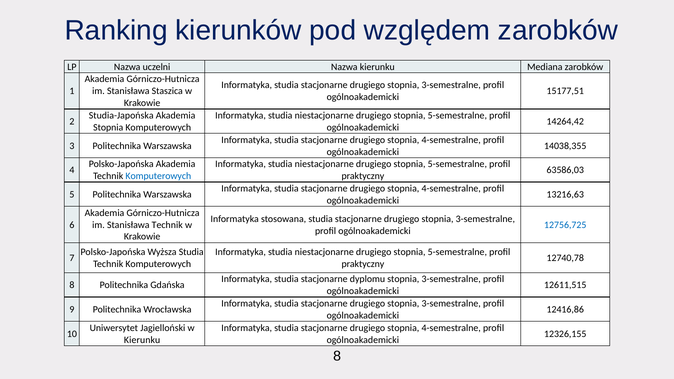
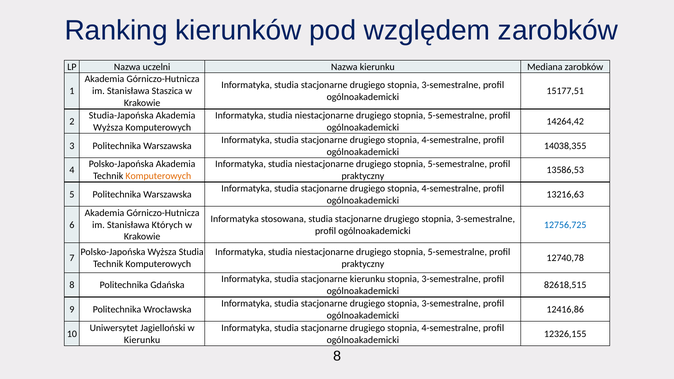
Stopnia: Stopnia -> Wyższa (108, 128)
63586,03: 63586,03 -> 13586,53 (565, 170)
Komputerowych colour: blue -> orange (158, 176)
Stanisława Technik: Technik -> Których (167, 225)
stacjonarne dyplomu: dyplomu -> kierunku (367, 279)
12611,515: 12611,515 -> 82618,515 (565, 285)
